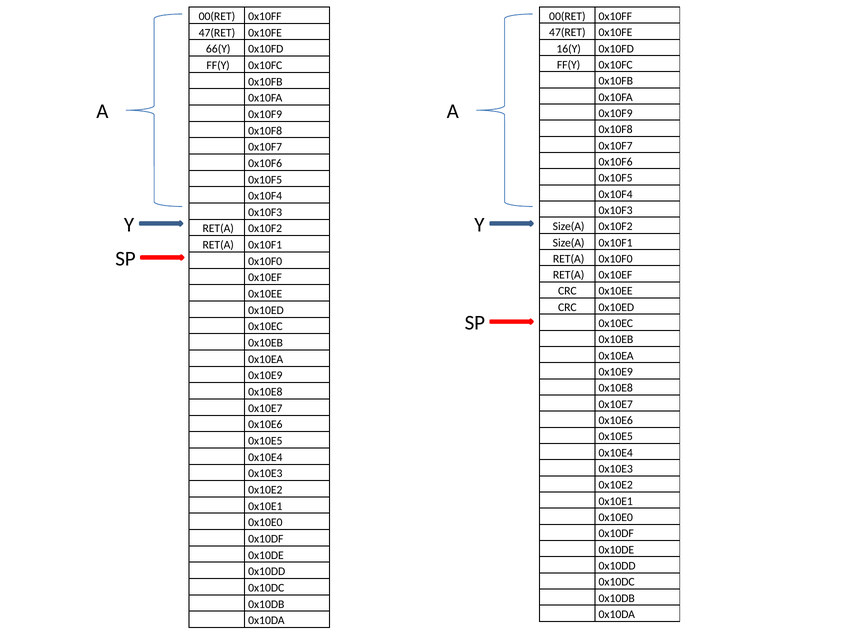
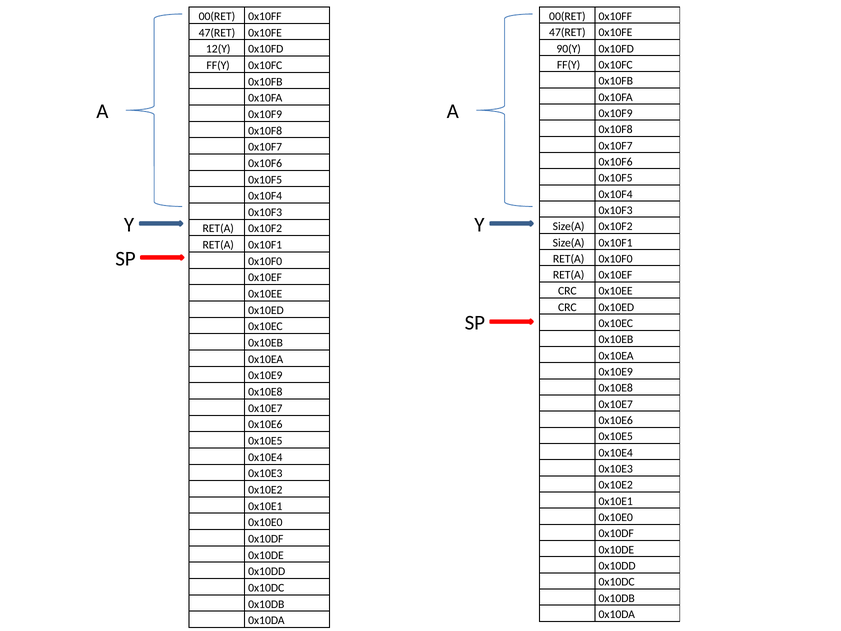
16(Y: 16(Y -> 90(Y (569, 49)
66(Y: 66(Y -> 12(Y (218, 49)
